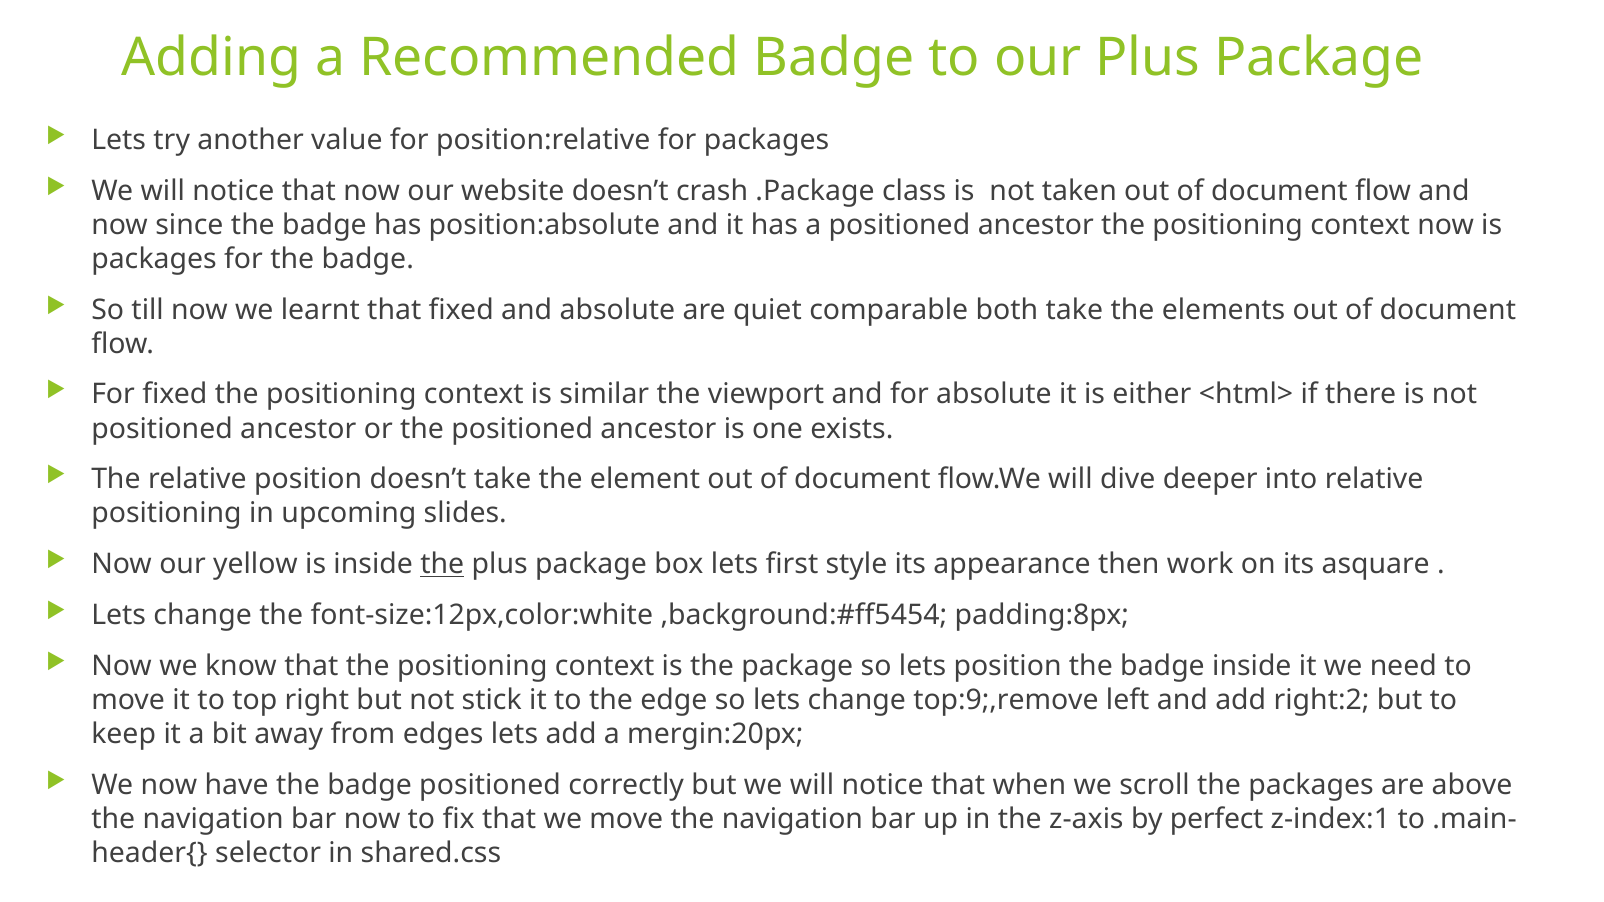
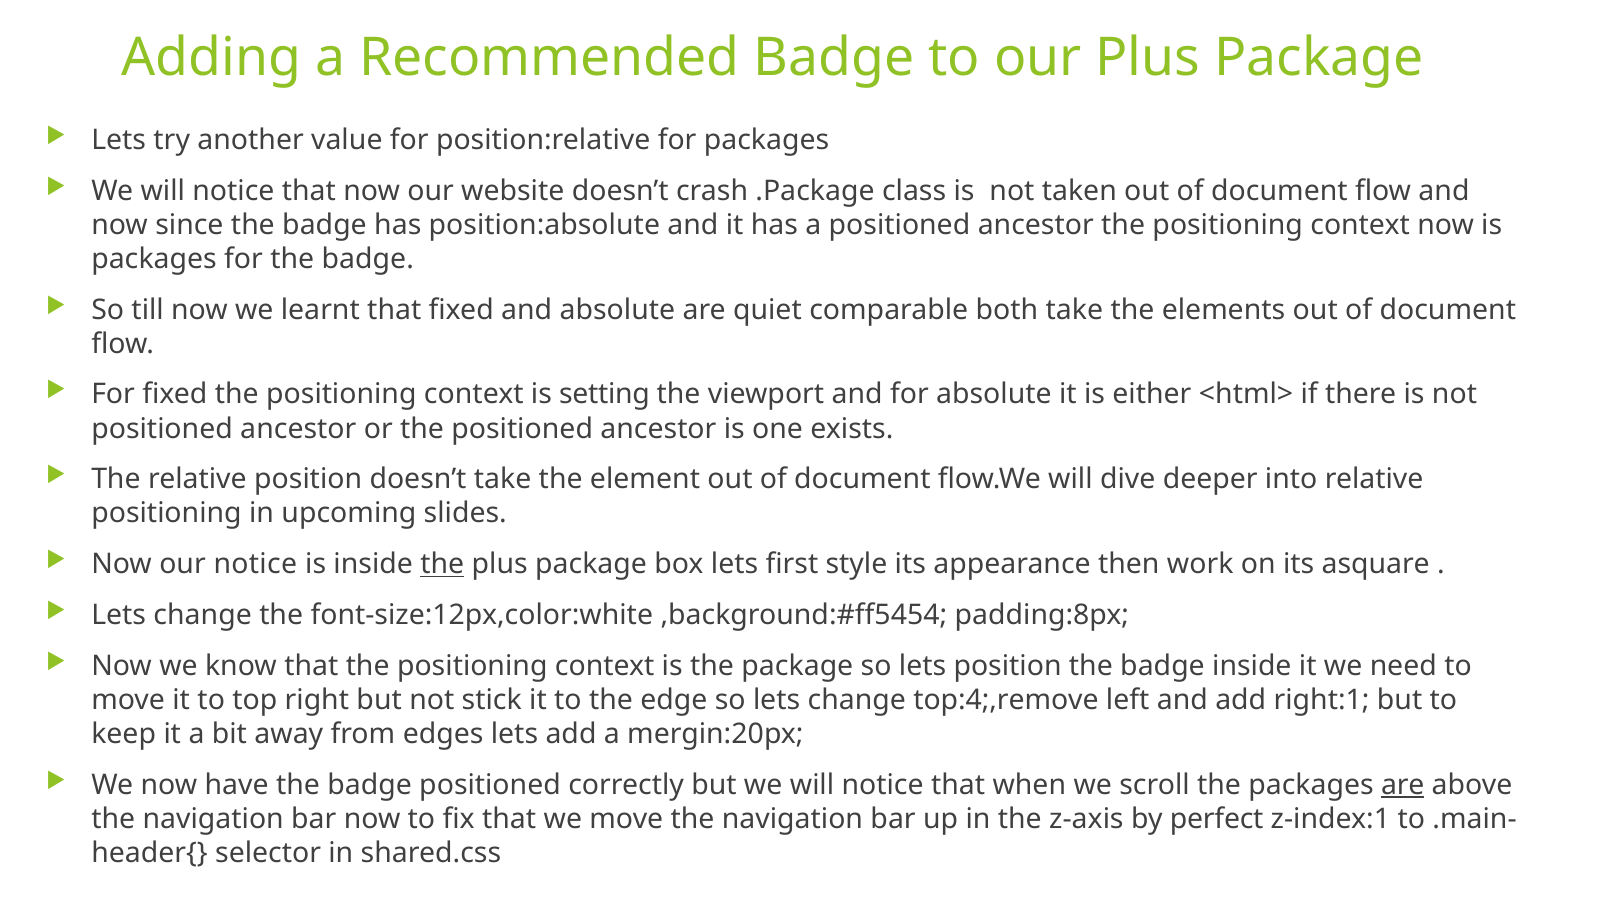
similar: similar -> setting (604, 395)
our yellow: yellow -> notice (255, 565)
top:9;,remove: top:9;,remove -> top:4;,remove (1006, 700)
right:2: right:2 -> right:1 (1322, 700)
are underline: none -> present (1403, 785)
